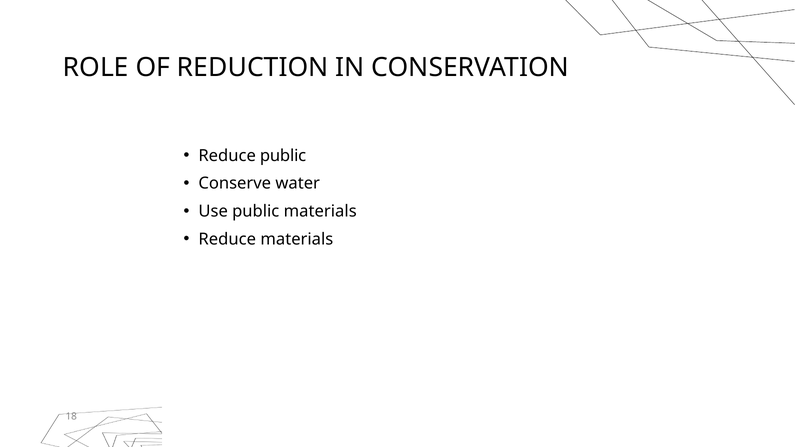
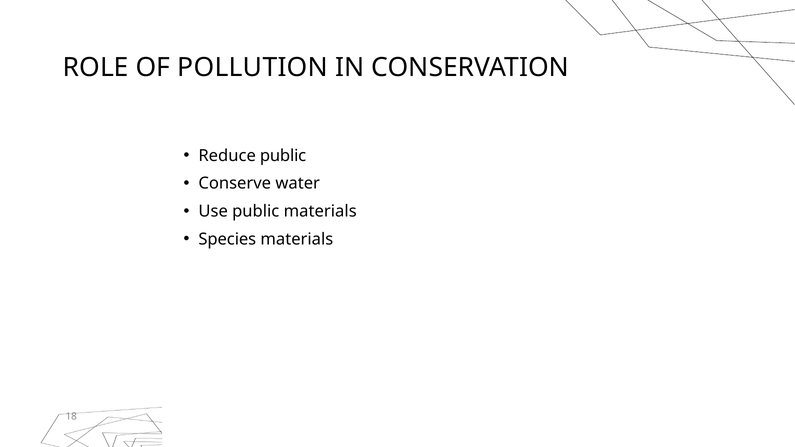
REDUCTION: REDUCTION -> POLLUTION (253, 67)
Reduce: Reduce -> Species (227, 239)
